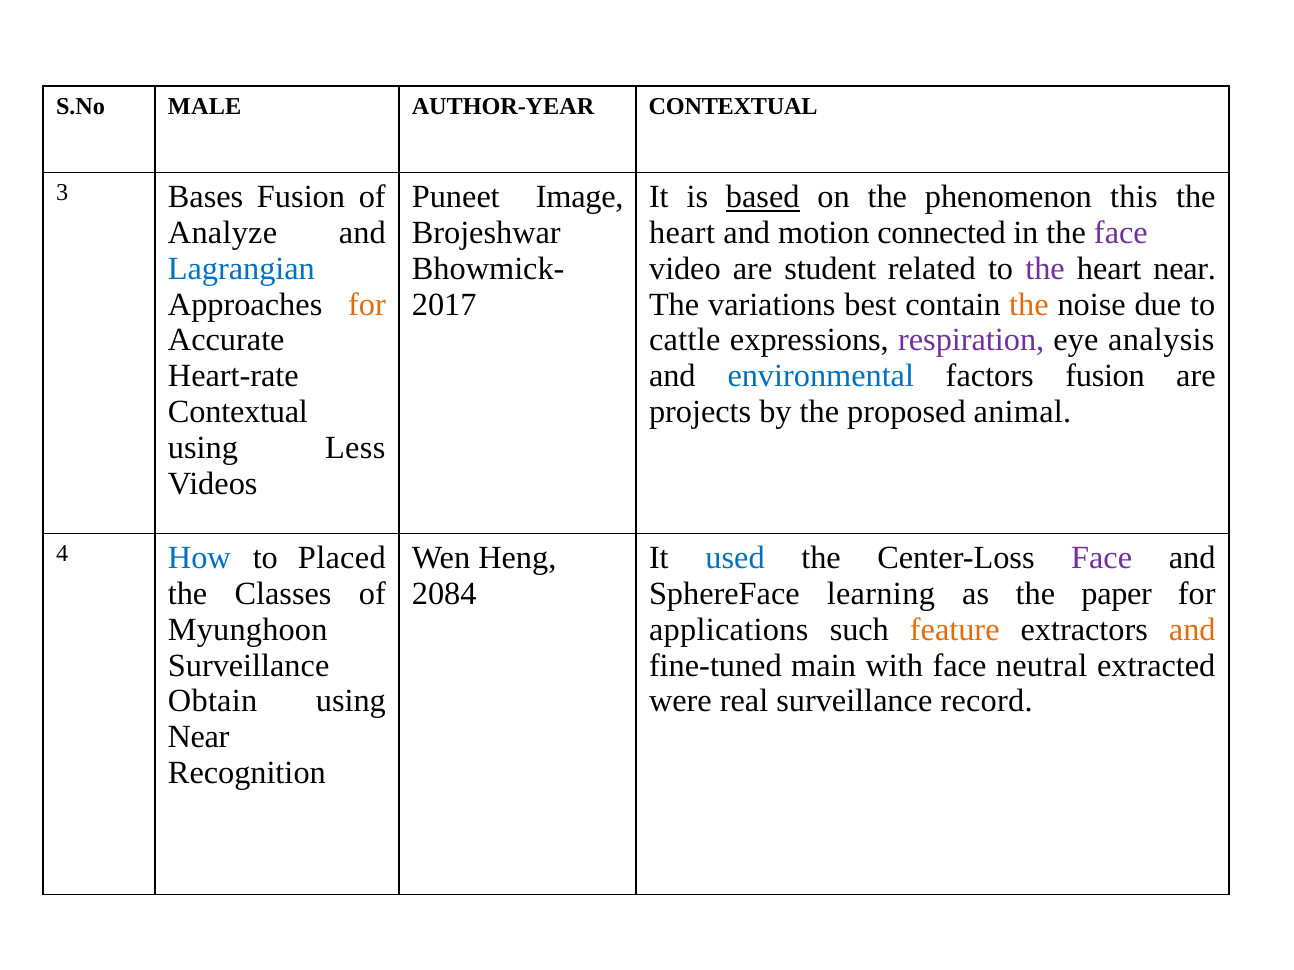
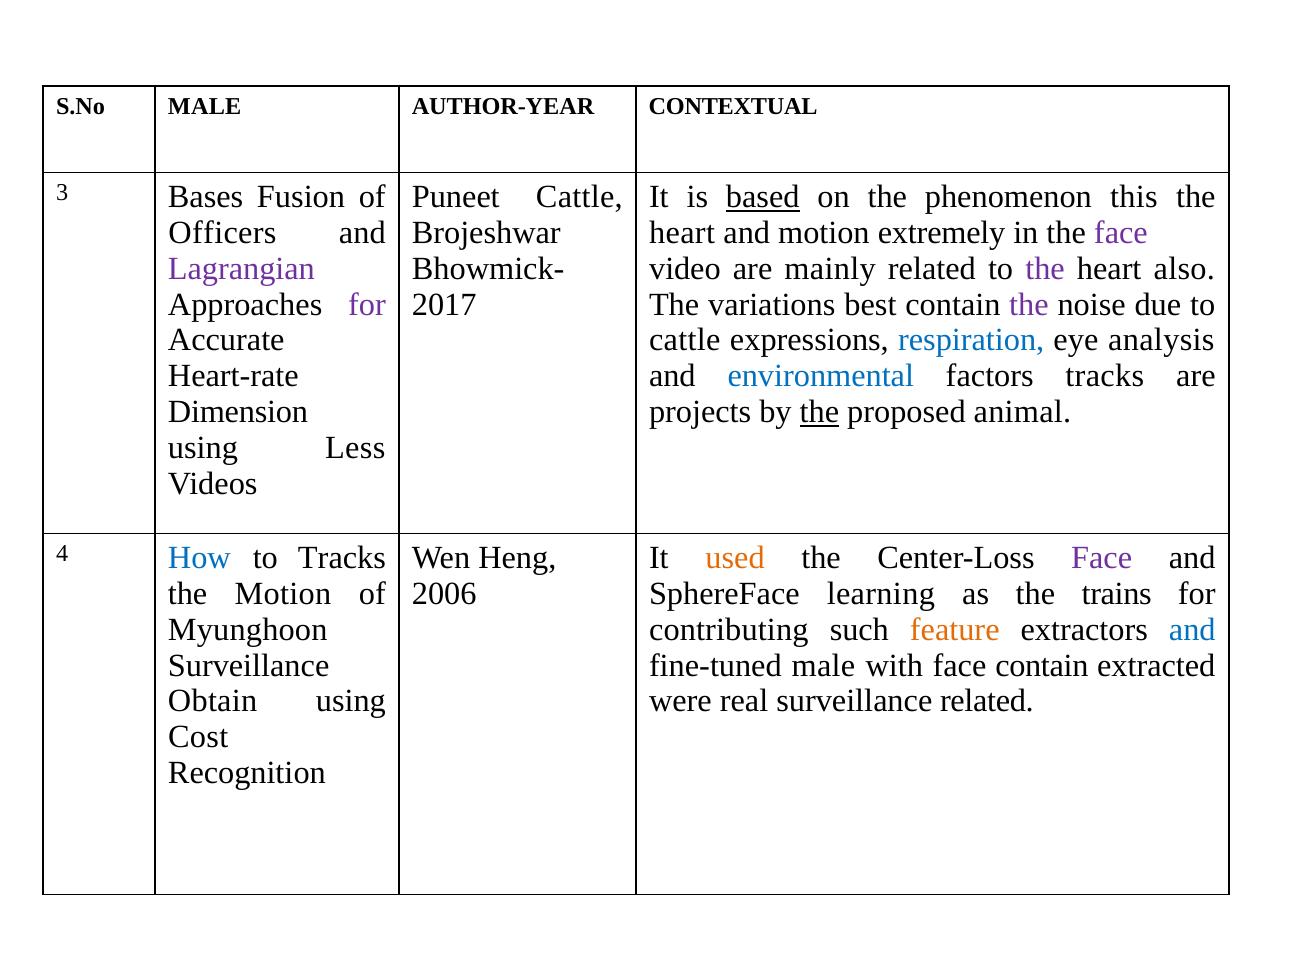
Puneet Image: Image -> Cattle (579, 197)
Analyze: Analyze -> Officers (222, 233)
connected: connected -> extremely (942, 233)
Lagrangian colour: blue -> purple (241, 269)
student: student -> mainly (830, 269)
heart near: near -> also (1184, 269)
for colour: orange -> purple (367, 305)
the colour: orange -> purple (1029, 305)
respiration colour: purple -> blue (971, 340)
factors fusion: fusion -> tracks (1105, 376)
Contextual: Contextual -> Dimension (238, 412)
the underline: none -> present (819, 412)
to Placed: Placed -> Tracks (342, 558)
used colour: blue -> orange (735, 558)
the Classes: Classes -> Motion (283, 594)
2084: 2084 -> 2006 (444, 594)
paper: paper -> trains (1117, 594)
applications: applications -> contributing (729, 630)
and colour: orange -> blue (1192, 630)
fine-tuned main: main -> male (823, 666)
face neutral: neutral -> contain (1042, 666)
surveillance record: record -> related (987, 702)
Near: Near -> Cost (198, 737)
